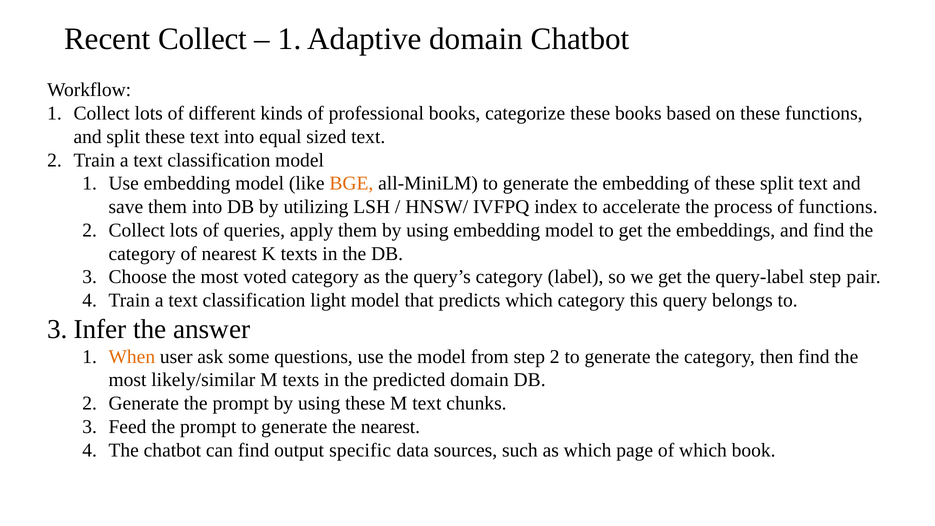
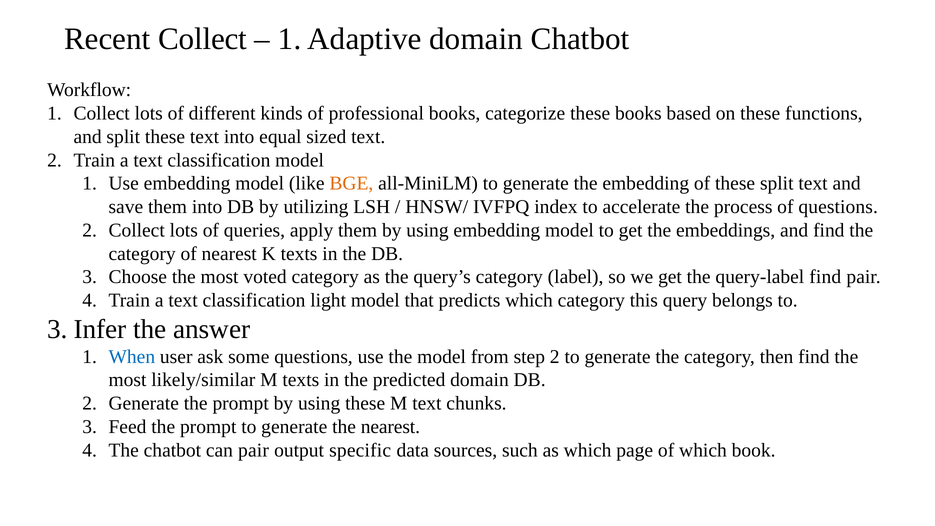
of functions: functions -> questions (838, 207)
query-label step: step -> find (825, 277)
When colour: orange -> blue (132, 357)
can find: find -> pair (254, 450)
